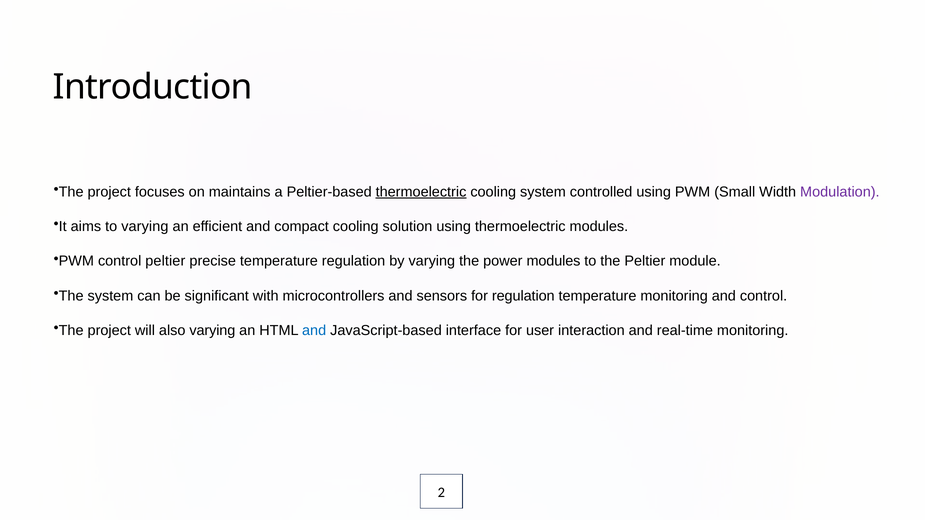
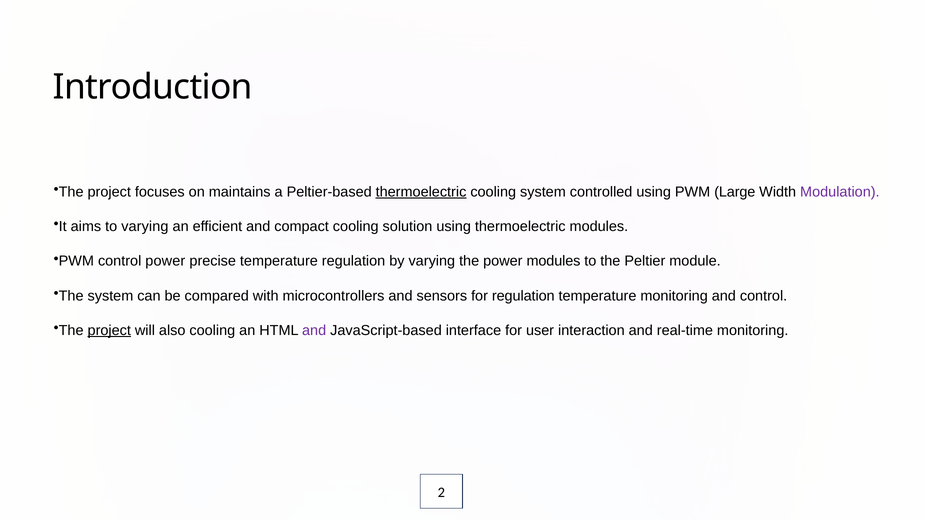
Small: Small -> Large (735, 192)
control peltier: peltier -> power (165, 261)
significant: significant -> compared (217, 296)
project underline: none -> present (109, 331)
also varying: varying -> cooling (212, 331)
and colour: blue -> purple (314, 331)
